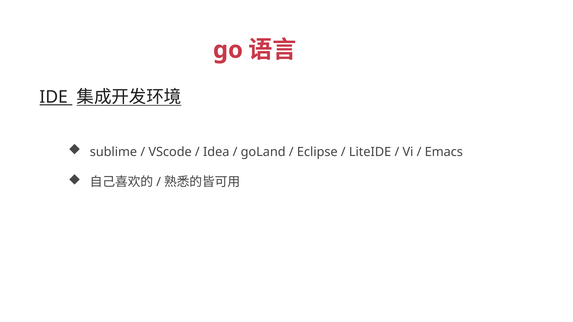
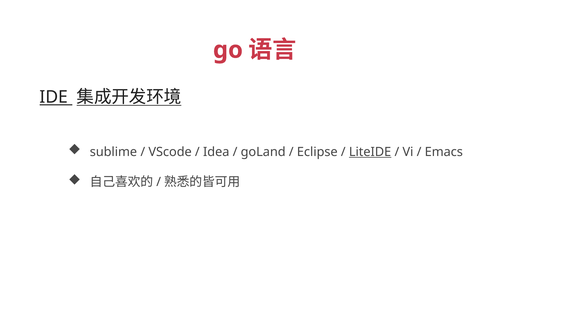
LiteIDE underline: none -> present (370, 152)
